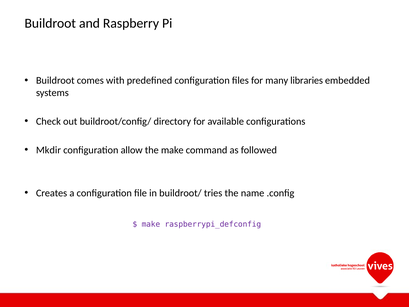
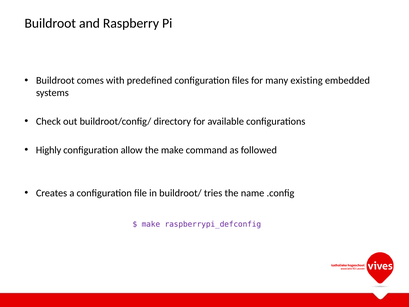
libraries: libraries -> existing (307, 80)
Mkdir: Mkdir -> Highly (49, 150)
